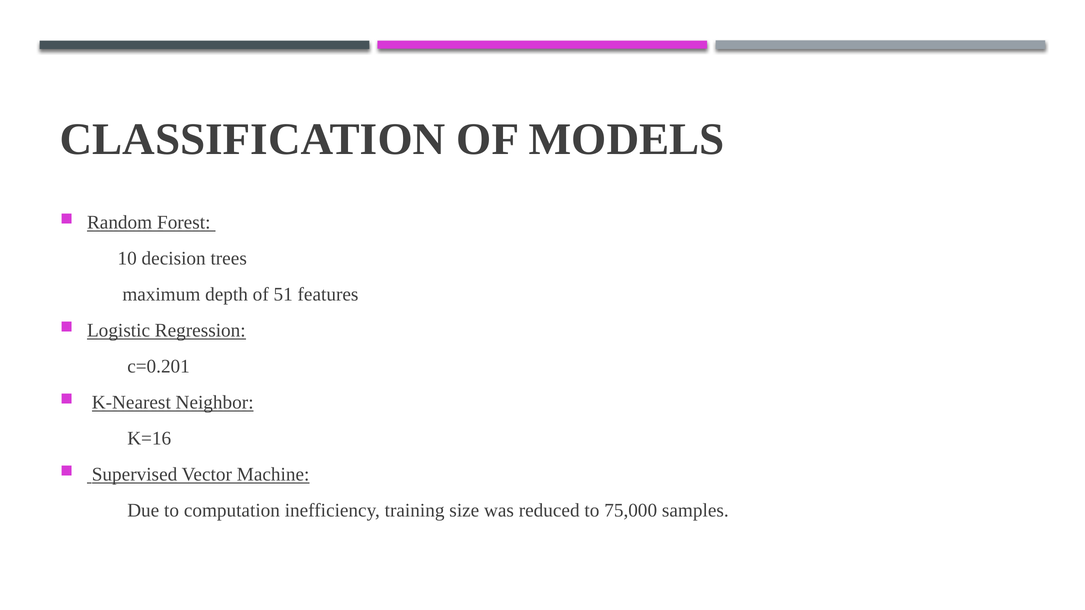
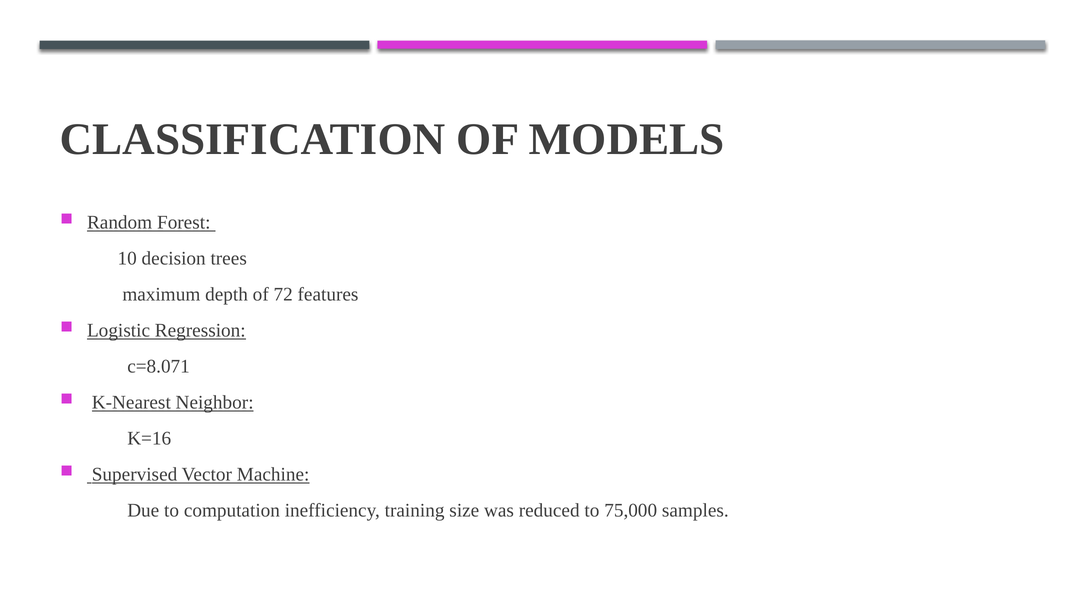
51: 51 -> 72 (283, 295)
c=0.201: c=0.201 -> c=8.071 (159, 367)
